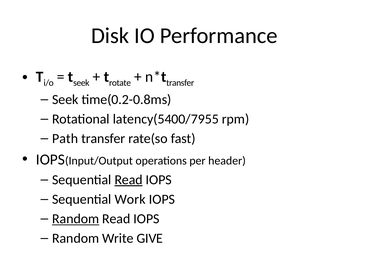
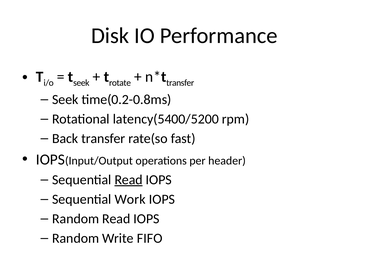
latency(5400/7955: latency(5400/7955 -> latency(5400/5200 (166, 119)
Path: Path -> Back (65, 138)
Random underline: present -> none (76, 219)
GIVE: GIVE -> FIFO (150, 238)
